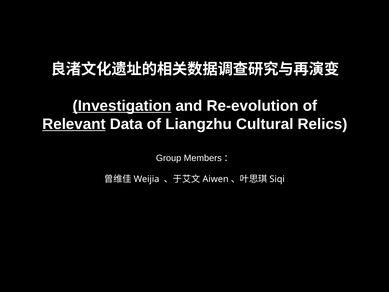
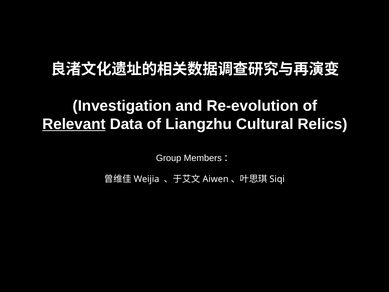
Investigation underline: present -> none (122, 106)
